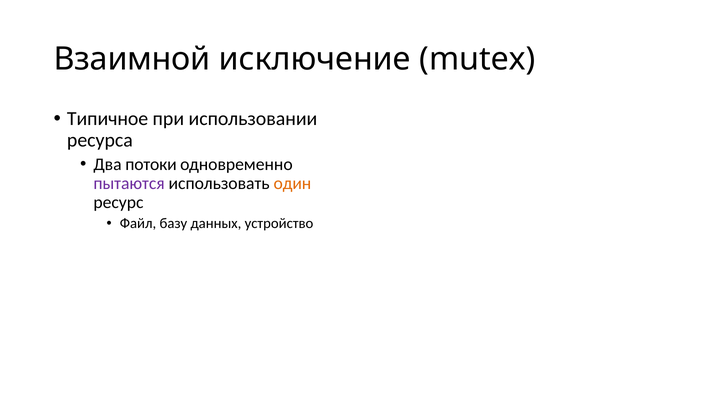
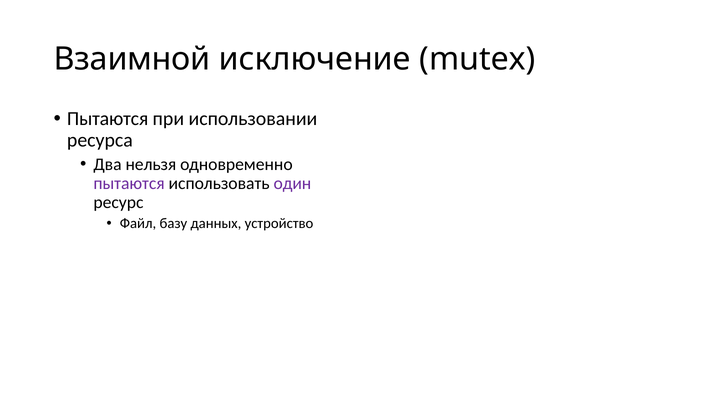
Типичное: Типичное -> Пытаются (108, 119)
потоки: потоки -> нельзя (151, 164)
один colour: orange -> purple (292, 183)
